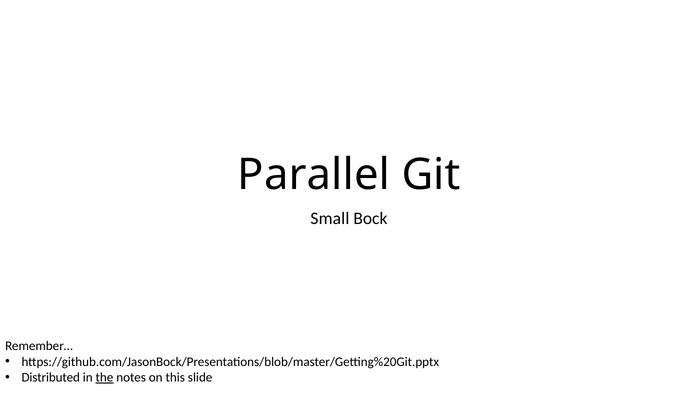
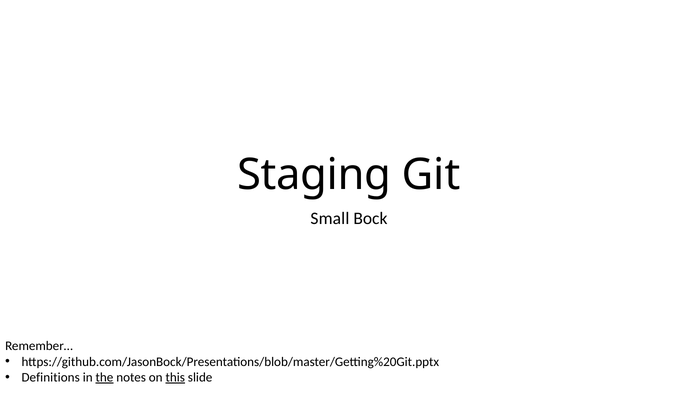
Parallel: Parallel -> Staging (314, 174)
Distributed: Distributed -> Definitions (51, 377)
this underline: none -> present (175, 377)
